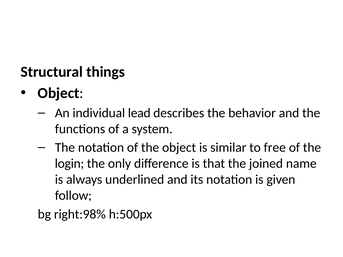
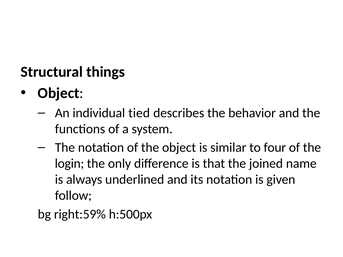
lead: lead -> tied (139, 113)
free: free -> four (275, 148)
right:98%: right:98% -> right:59% (80, 214)
